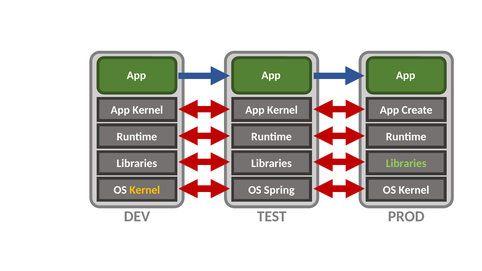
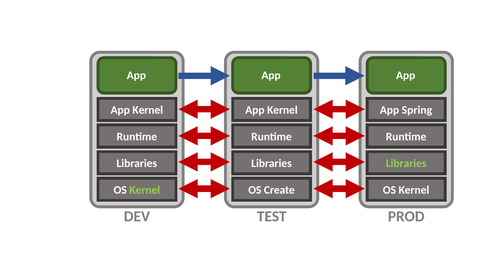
Create: Create -> Spring (417, 110)
Kernel colour: yellow -> light green (145, 190)
Spring: Spring -> Create (279, 190)
